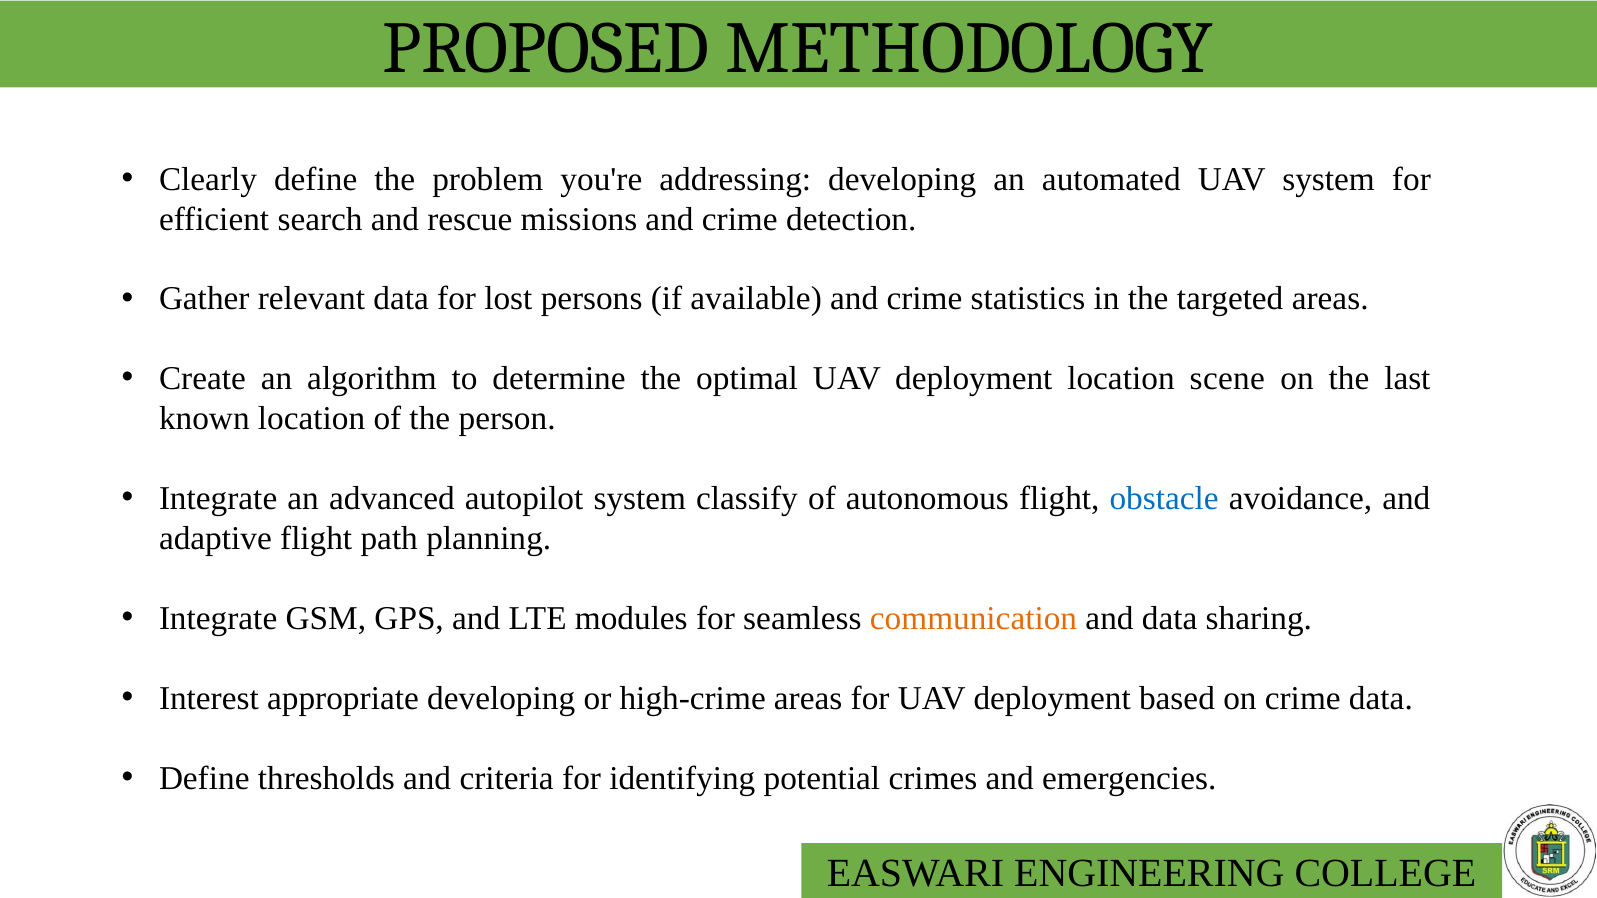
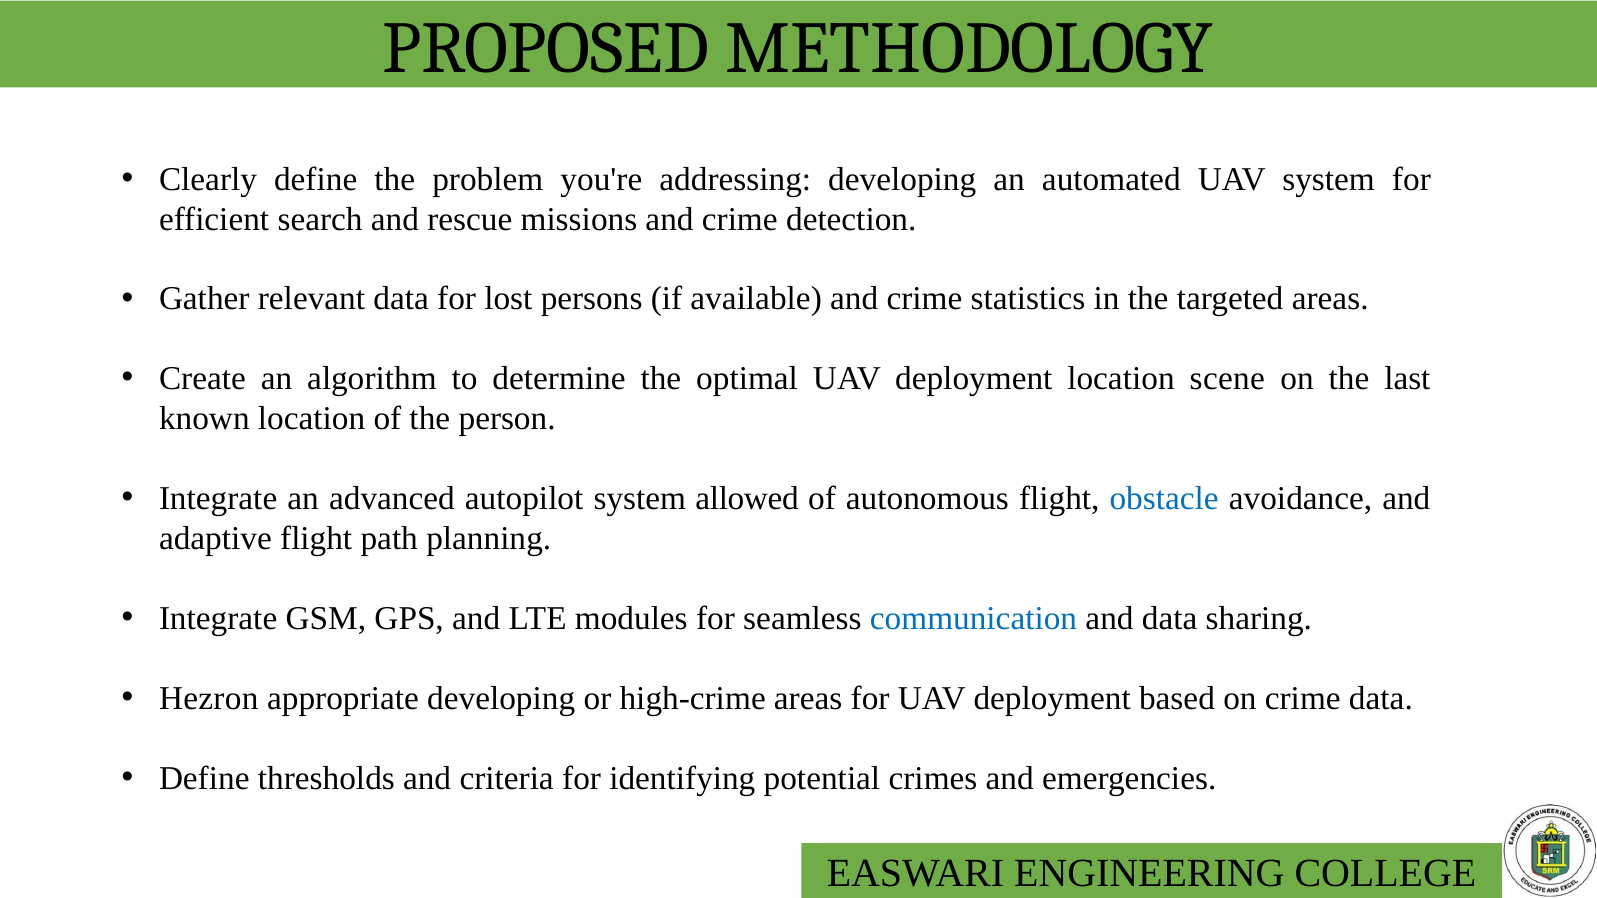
classify: classify -> allowed (747, 499)
communication colour: orange -> blue (974, 619)
Interest: Interest -> Hezron (209, 698)
